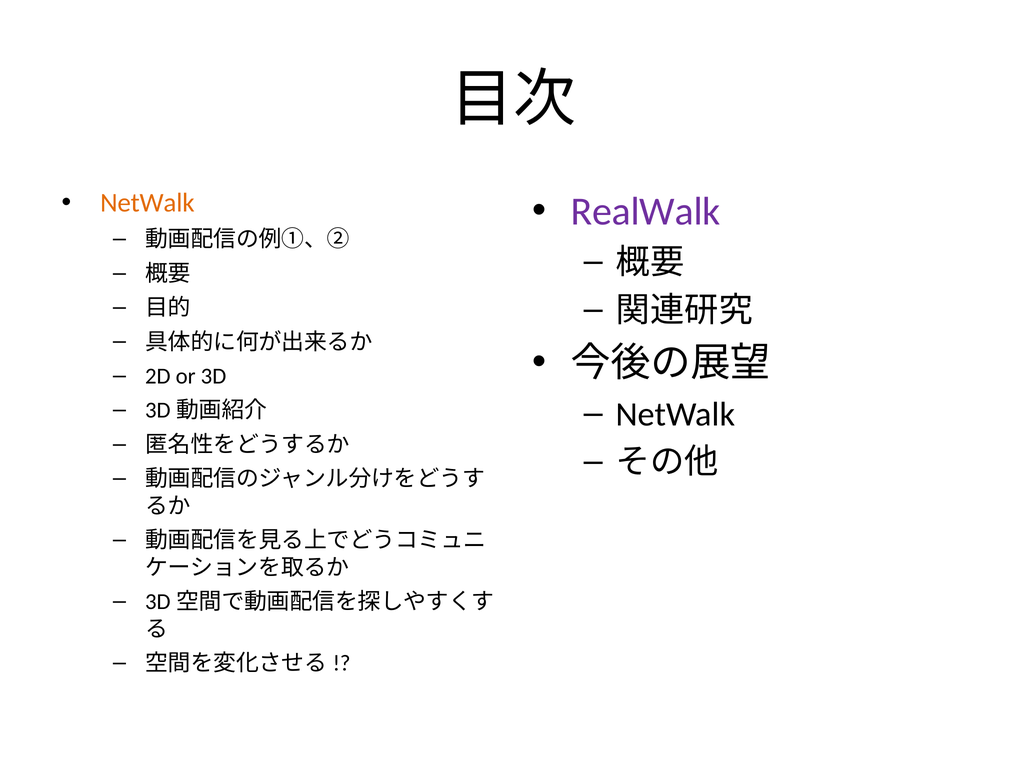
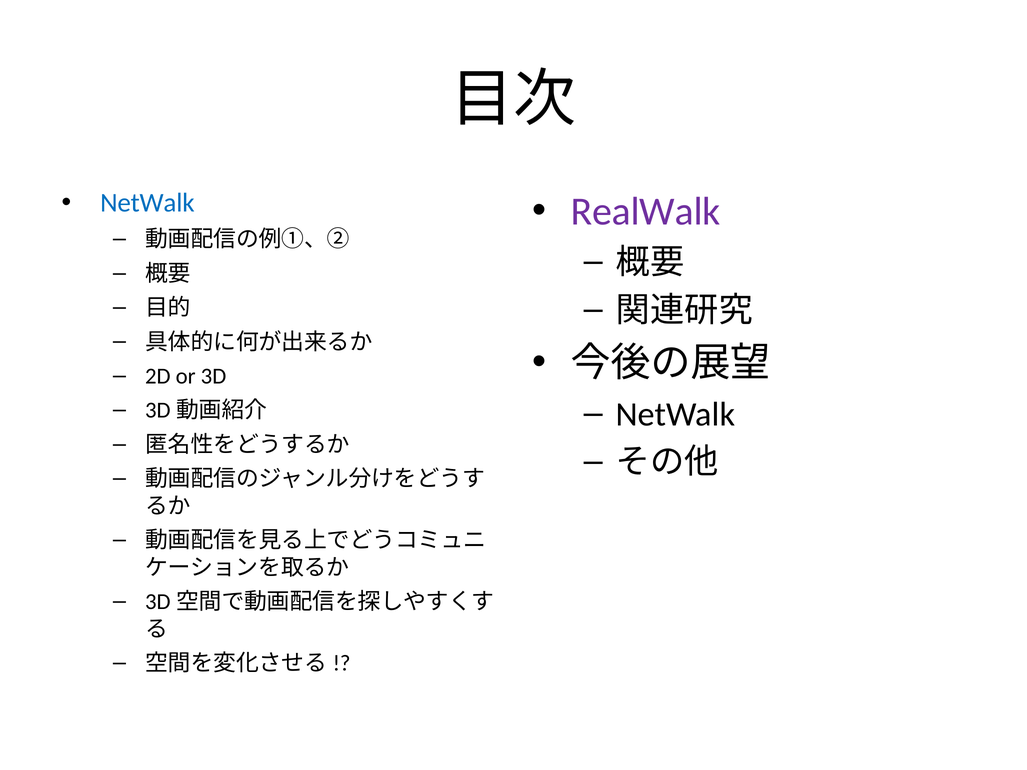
NetWalk colour: orange -> blue (147, 203)
